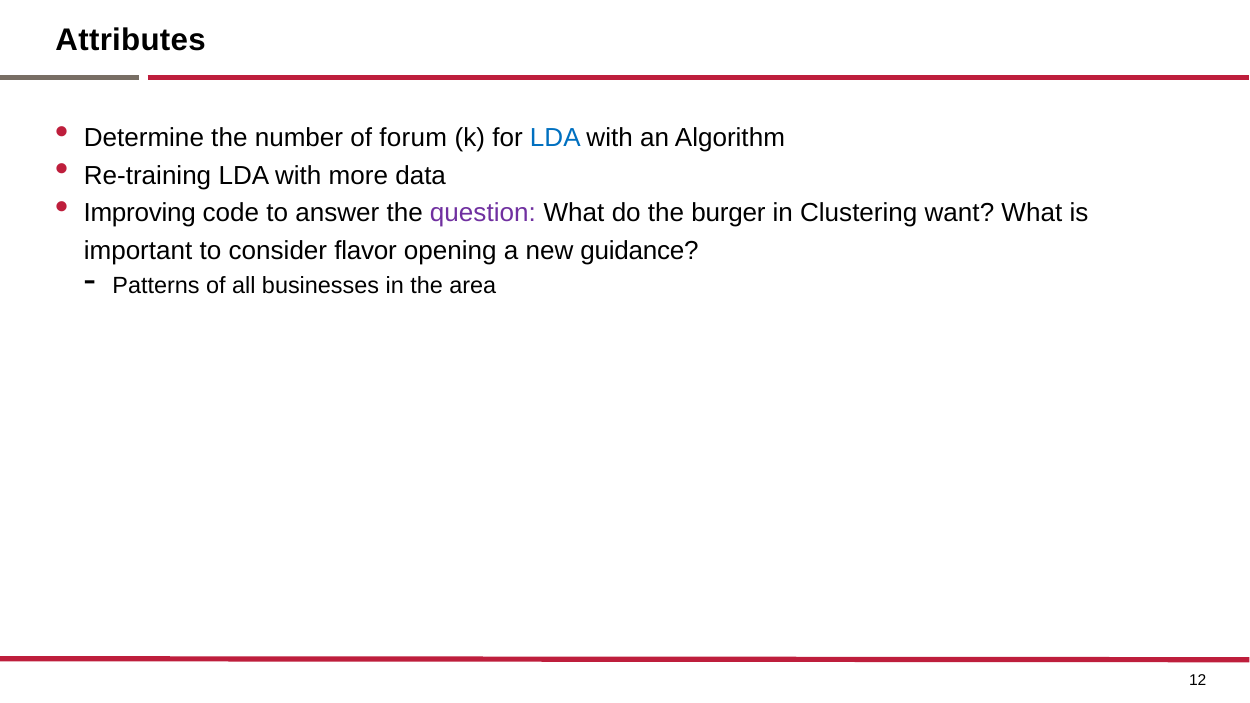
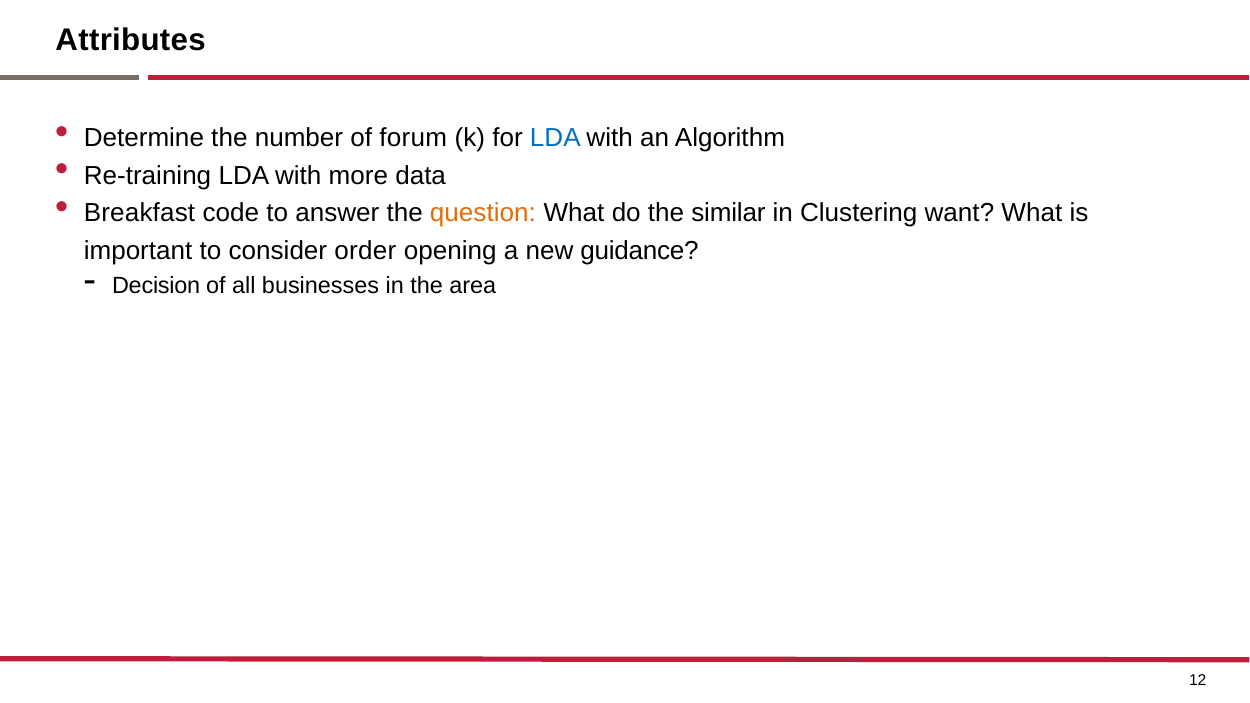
Improving: Improving -> Breakfast (140, 213)
question colour: purple -> orange (483, 213)
burger: burger -> similar (728, 213)
flavor: flavor -> order (365, 251)
Patterns: Patterns -> Decision (156, 286)
